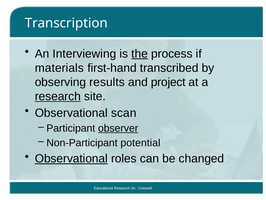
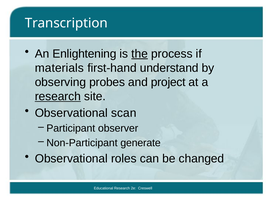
Interviewing: Interviewing -> Enlightening (84, 54)
transcribed: transcribed -> understand (169, 68)
results: results -> probes (107, 82)
observer underline: present -> none (118, 128)
potential: potential -> generate (141, 142)
Observational underline: present -> none (71, 158)
